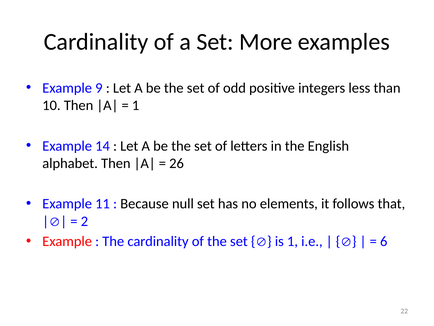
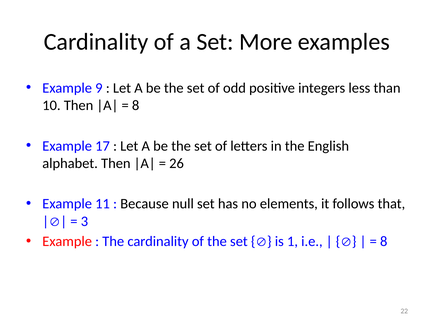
1: 1 -> 8 (136, 105)
14: 14 -> 17 (103, 146)
2: 2 -> 3 (84, 221)
6: 6 -> 8 (384, 241)
